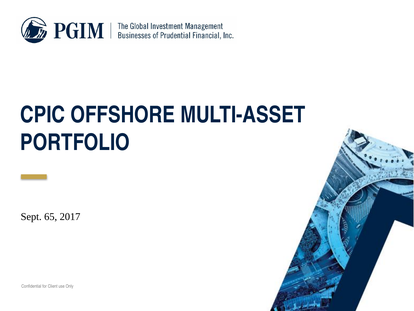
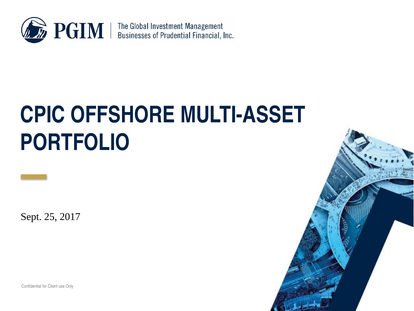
65: 65 -> 25 (51, 216)
